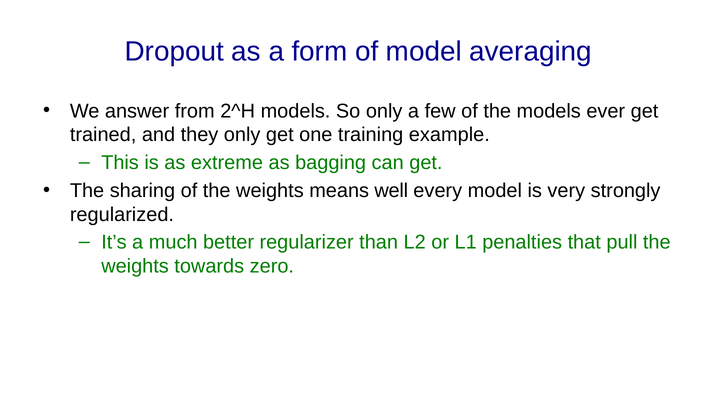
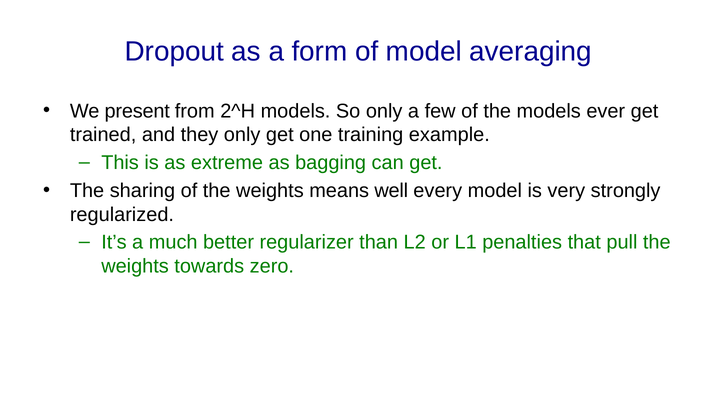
answer: answer -> present (137, 111)
